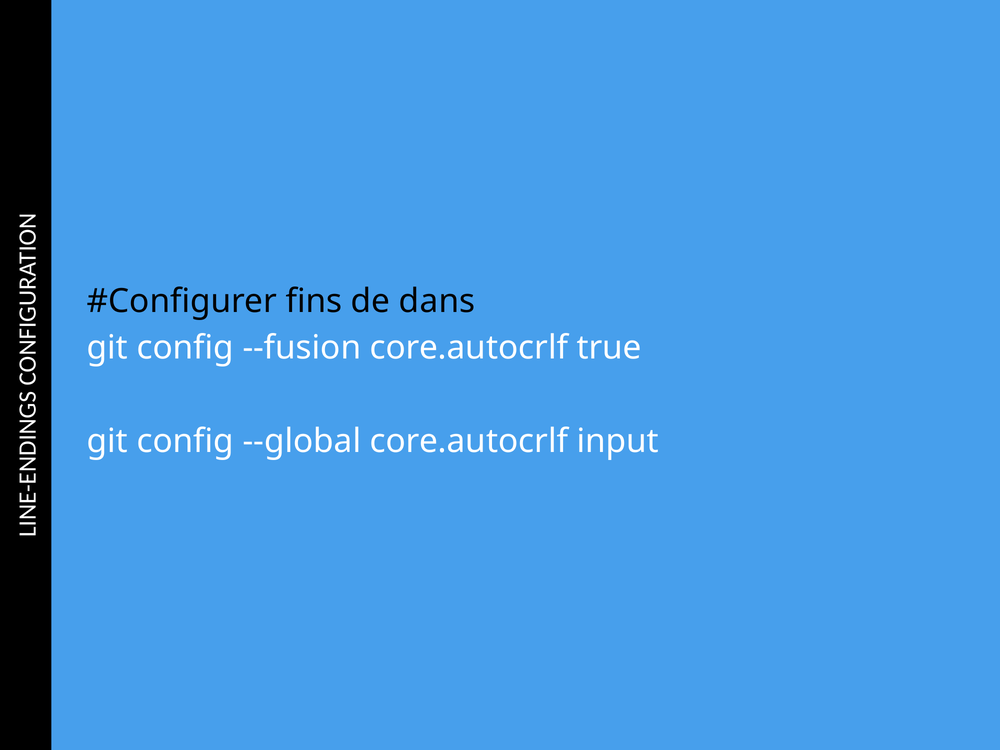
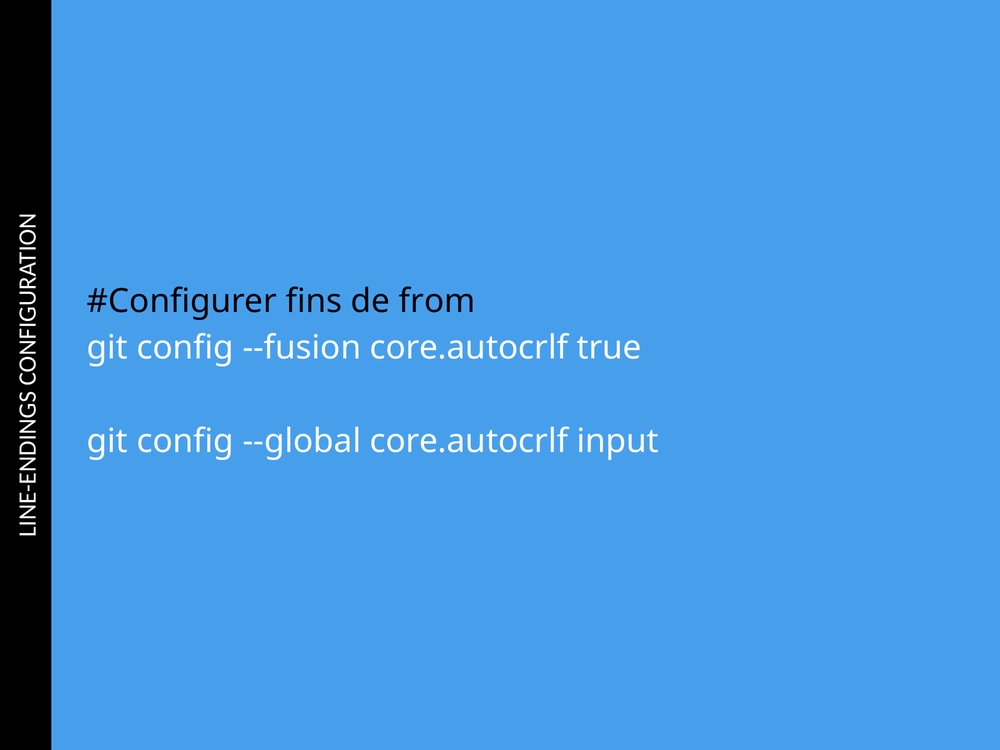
dans: dans -> from (437, 301)
